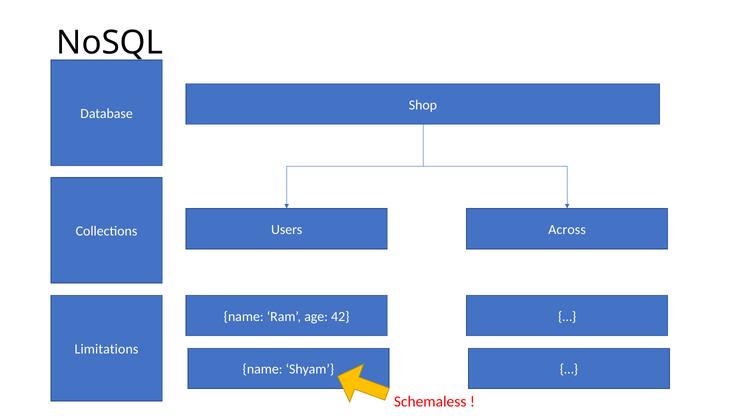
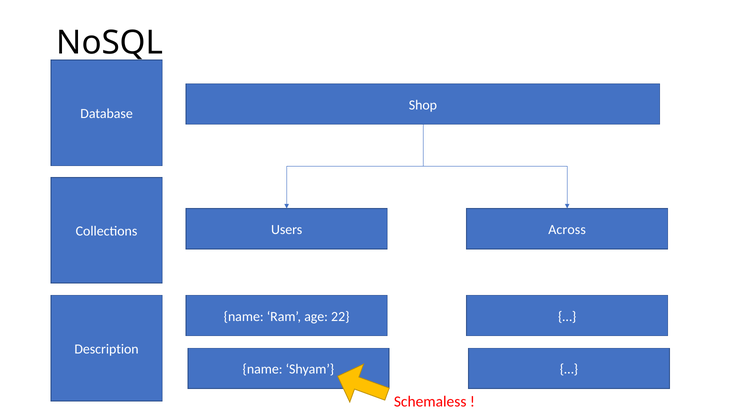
42: 42 -> 22 (340, 316)
Limitations: Limitations -> Description (107, 349)
